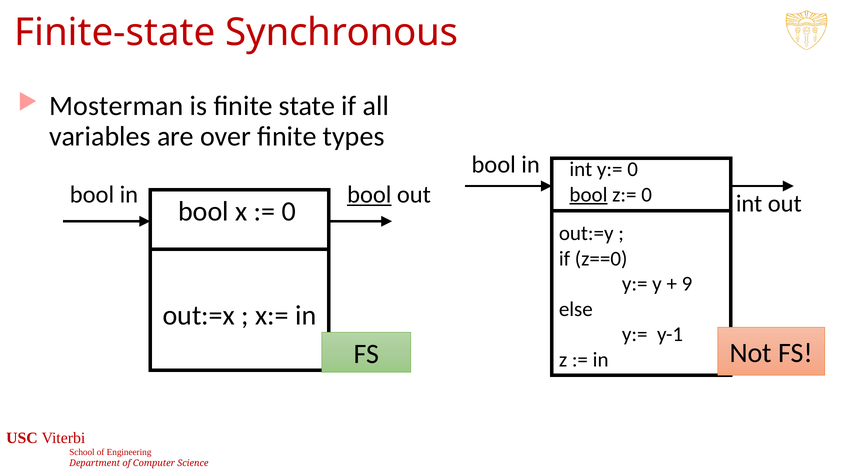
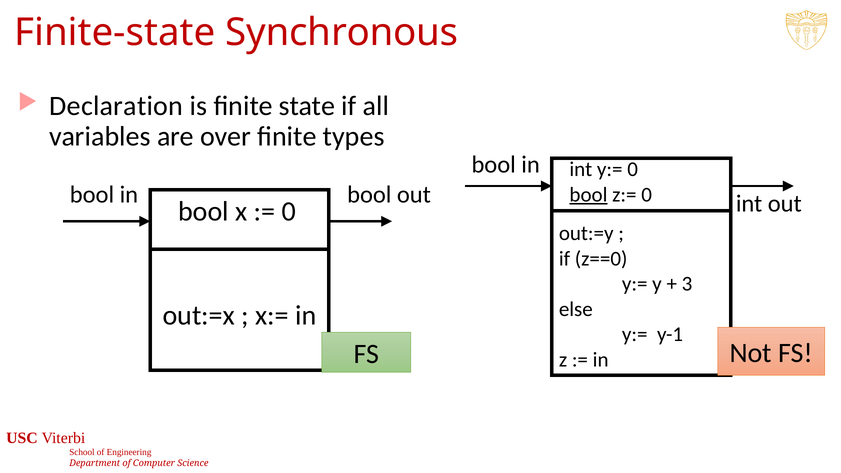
Mosterman: Mosterman -> Declaration (116, 106)
bool underline: present -> none (369, 195)
9: 9 -> 3 (687, 284)
